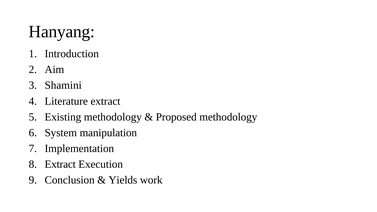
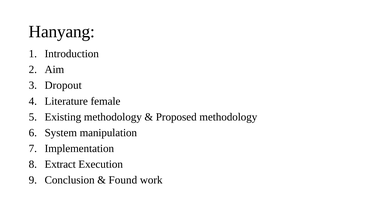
Shamini: Shamini -> Dropout (63, 85)
Literature extract: extract -> female (105, 101)
Yields: Yields -> Found (123, 180)
